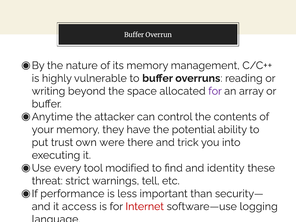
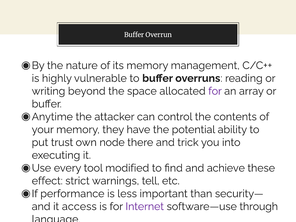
were: were -> node (112, 142)
identity: identity -> achieve (226, 168)
threat: threat -> effect (47, 181)
Internet colour: red -> purple (145, 206)
logging: logging -> through (259, 206)
